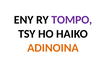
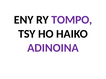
ADINOINA colour: orange -> purple (53, 48)
